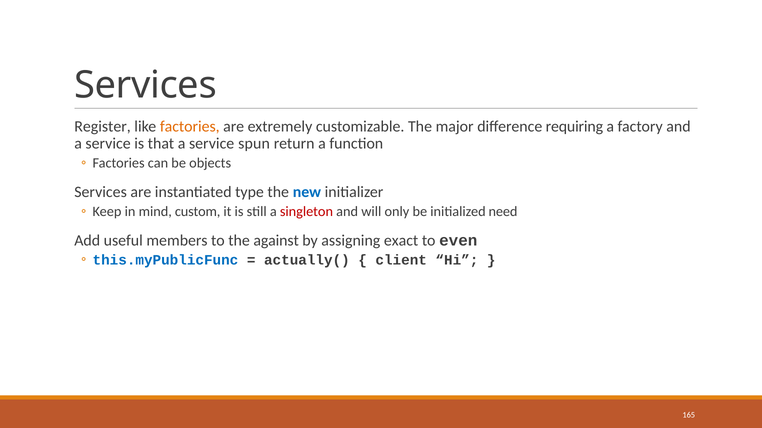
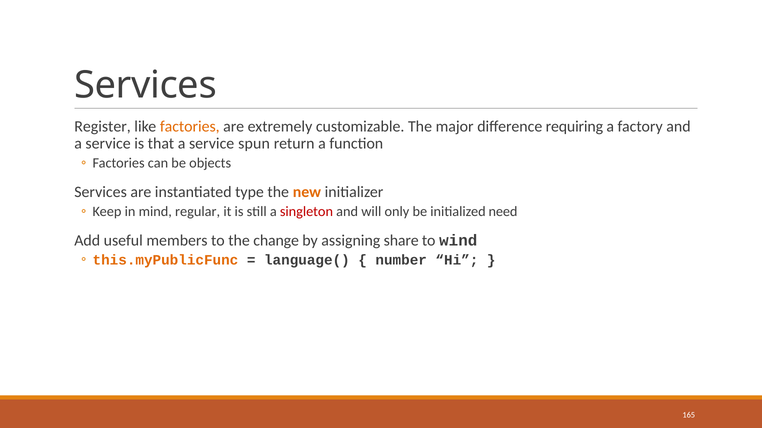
new colour: blue -> orange (307, 192)
custom: custom -> regular (198, 212)
against: against -> change (276, 241)
exact: exact -> share (401, 241)
even: even -> wind (458, 241)
this.myPublicFunc colour: blue -> orange (165, 260)
actually(: actually( -> language( (307, 260)
client: client -> number (401, 260)
